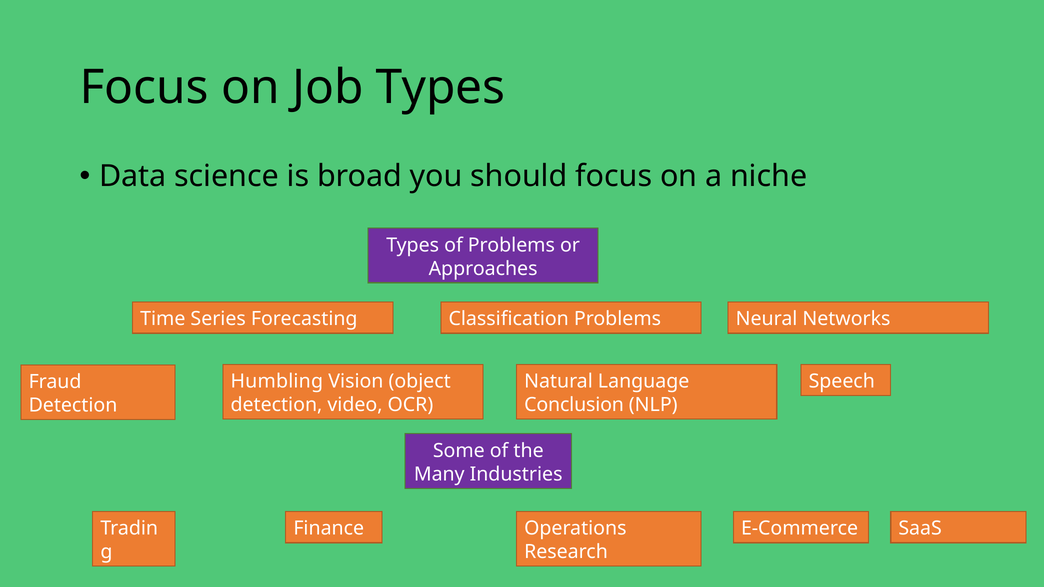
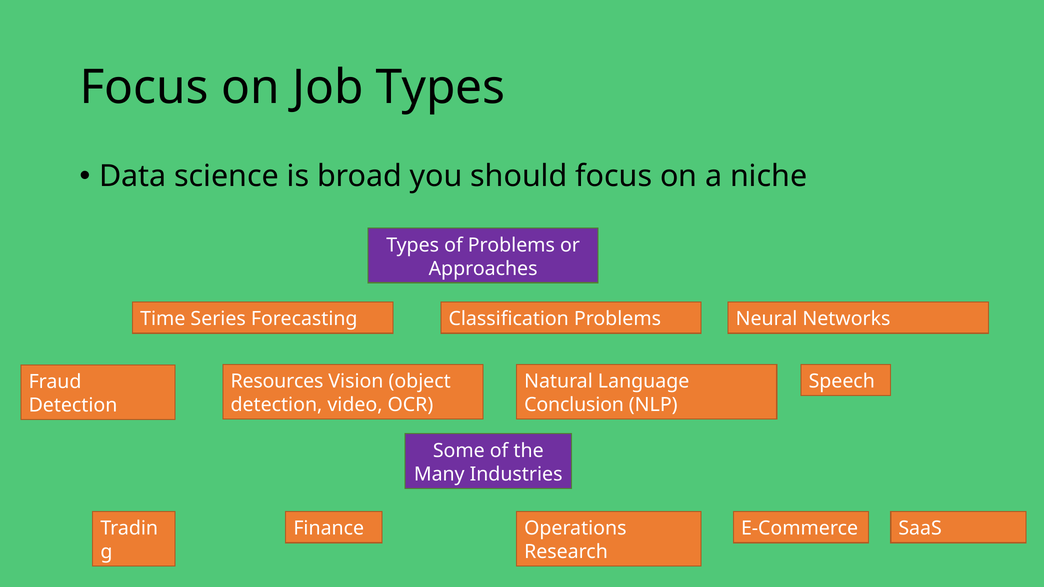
Humbling: Humbling -> Resources (277, 382)
